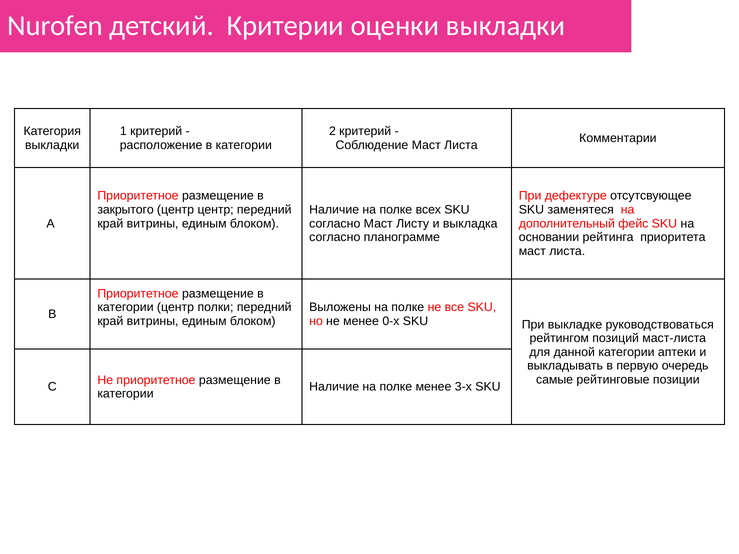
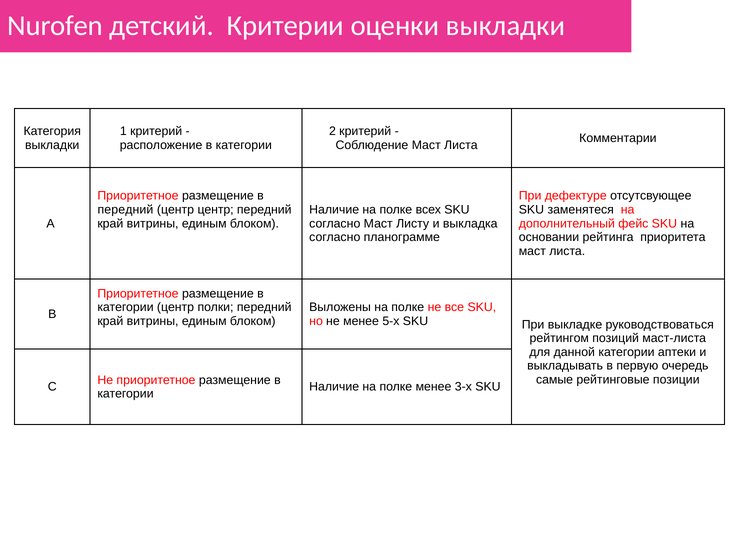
закрытого: закрытого -> передний (125, 210)
0-х: 0-х -> 5-х (391, 321)
